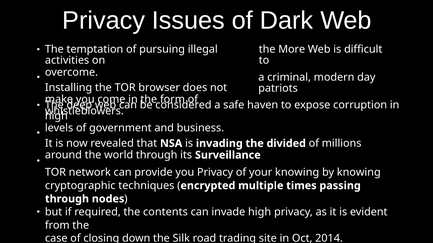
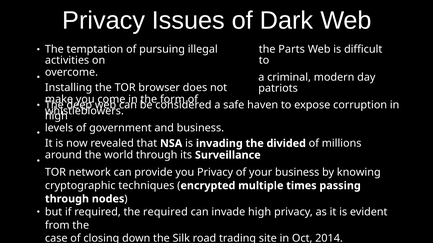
More: More -> Parts (292, 49)
your knowing: knowing -> business (297, 173)
the contents: contents -> required (165, 213)
